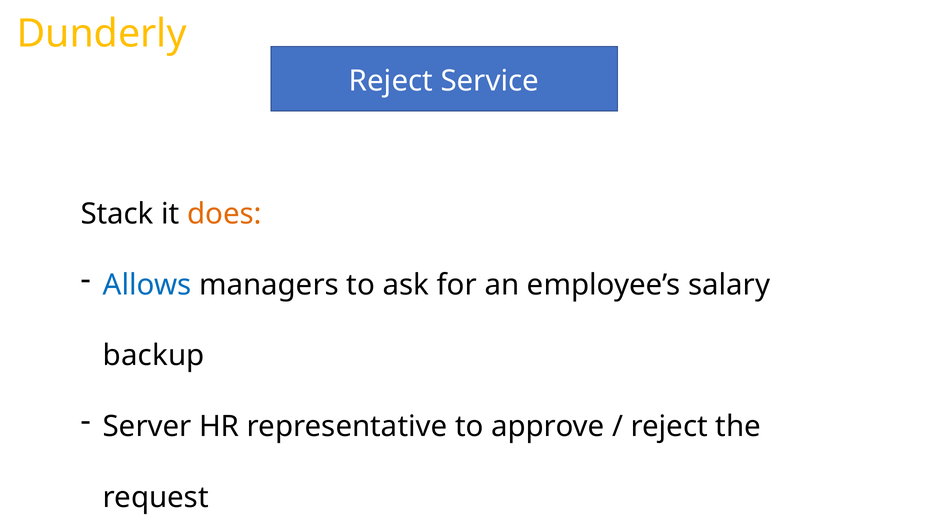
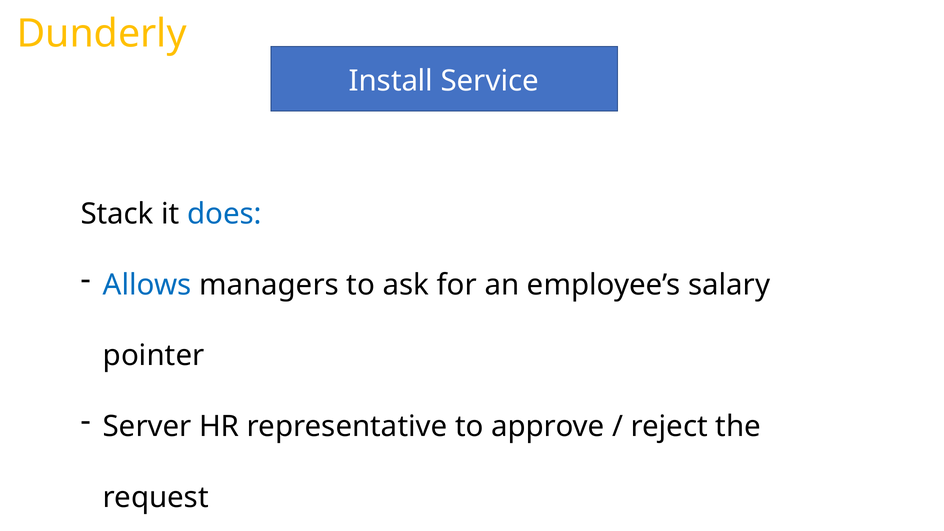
Reject: Reject -> Install (391, 81)
does colour: orange -> blue (224, 214)
backup: backup -> pointer (154, 356)
